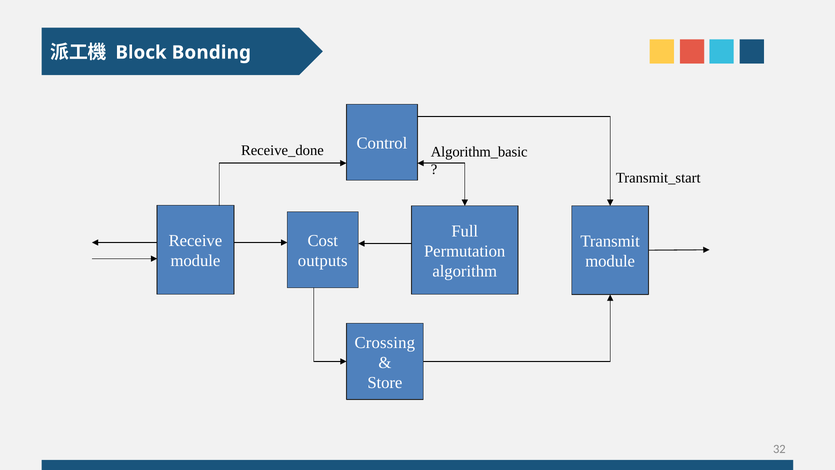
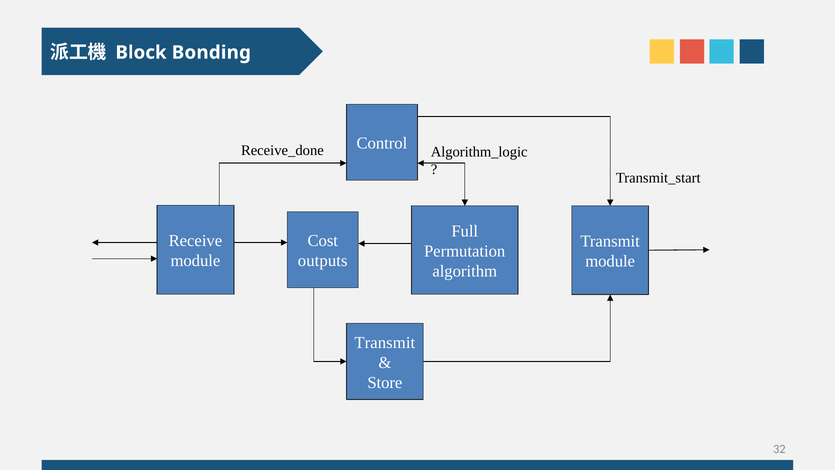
Algorithm_basic: Algorithm_basic -> Algorithm_logic (479, 152)
Crossing: Crossing -> Transmit (385, 342)
